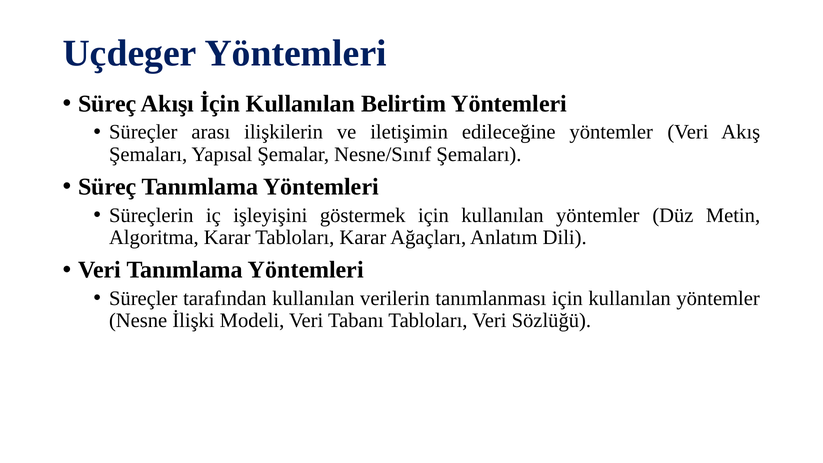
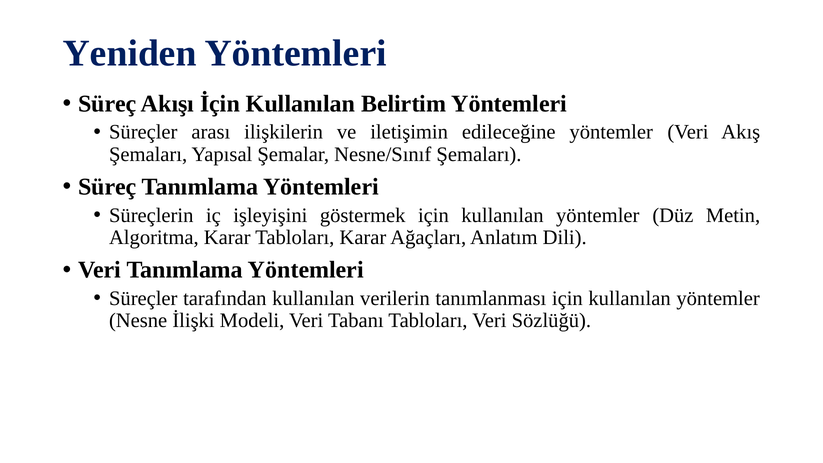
Uçdeger: Uçdeger -> Yeniden (130, 53)
